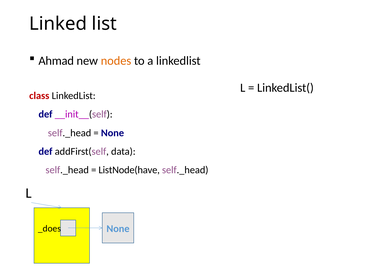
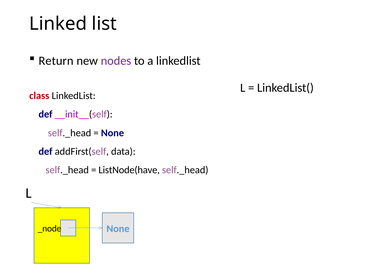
Ahmad: Ahmad -> Return (56, 61)
nodes colour: orange -> purple (116, 61)
_does: _does -> _node (50, 228)
